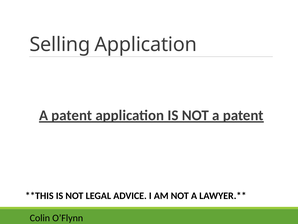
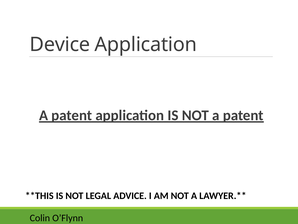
Selling: Selling -> Device (60, 45)
